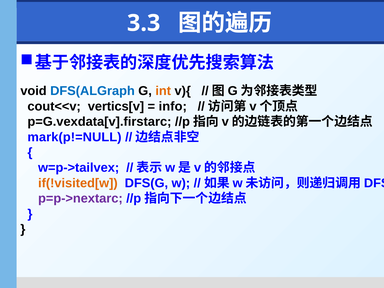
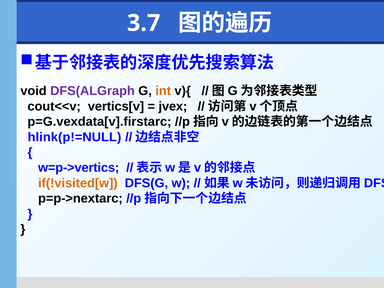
3.3: 3.3 -> 3.7 (144, 23)
DFS(ALGraph colour: blue -> purple (92, 91)
info: info -> jvex (173, 106)
mark(p!=NULL: mark(p!=NULL -> hlink(p!=NULL (74, 137)
w=p->tailvex: w=p->tailvex -> w=p->vertics (79, 168)
p=p->nextarc colour: purple -> black (80, 198)
